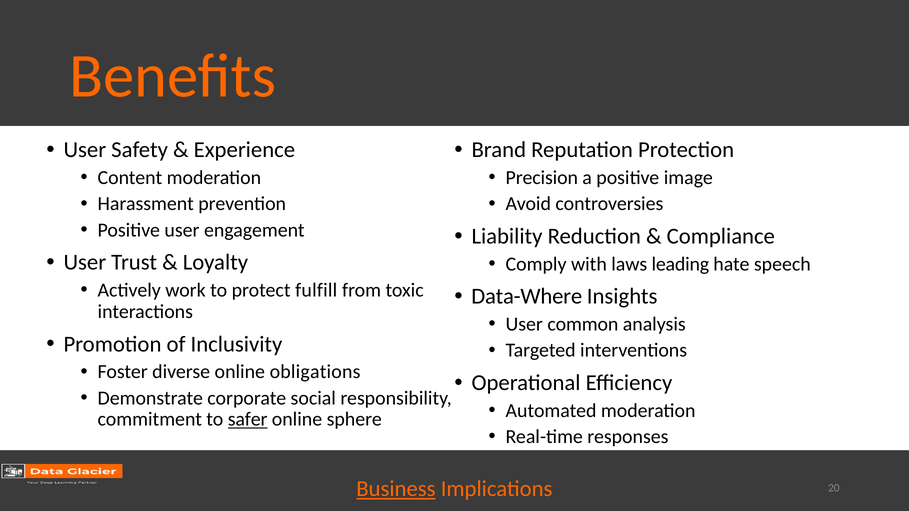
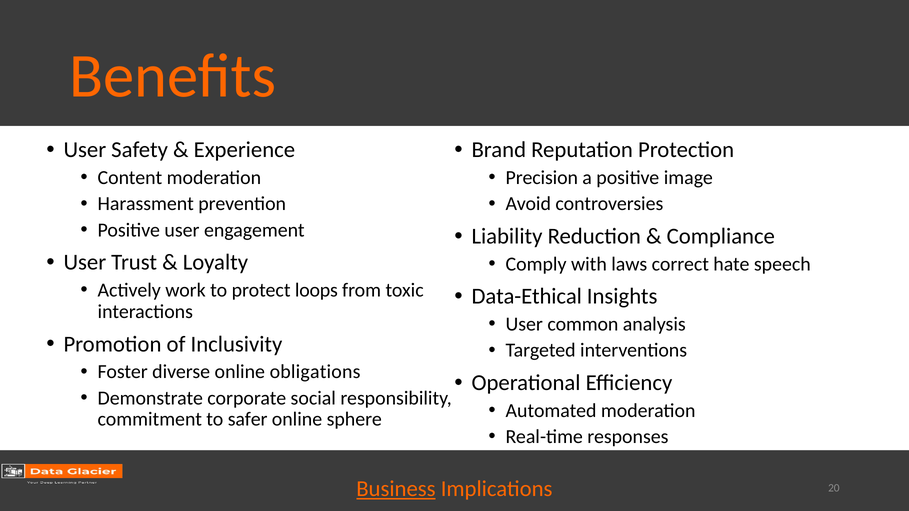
leading: leading -> correct (680, 264)
fulfill: fulfill -> loops (316, 290)
Data-Where: Data-Where -> Data-Ethical (527, 297)
safer underline: present -> none (248, 420)
